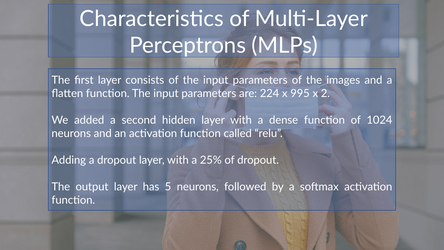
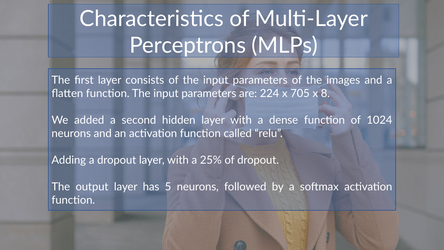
995: 995 -> 705 (300, 94)
2: 2 -> 8 (325, 94)
